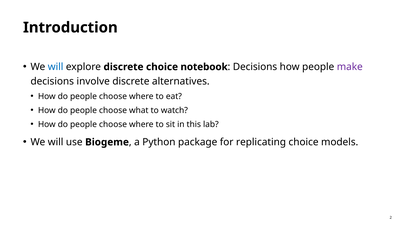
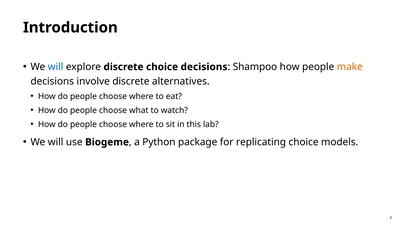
choice notebook: notebook -> decisions (204, 67)
Decisions: Decisions -> Shampoo (255, 67)
make colour: purple -> orange (350, 67)
